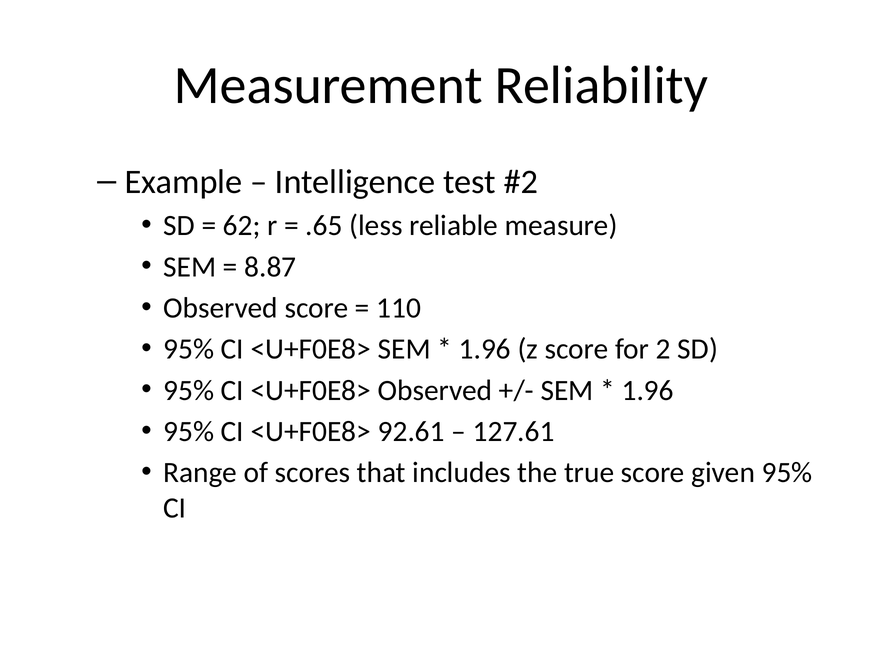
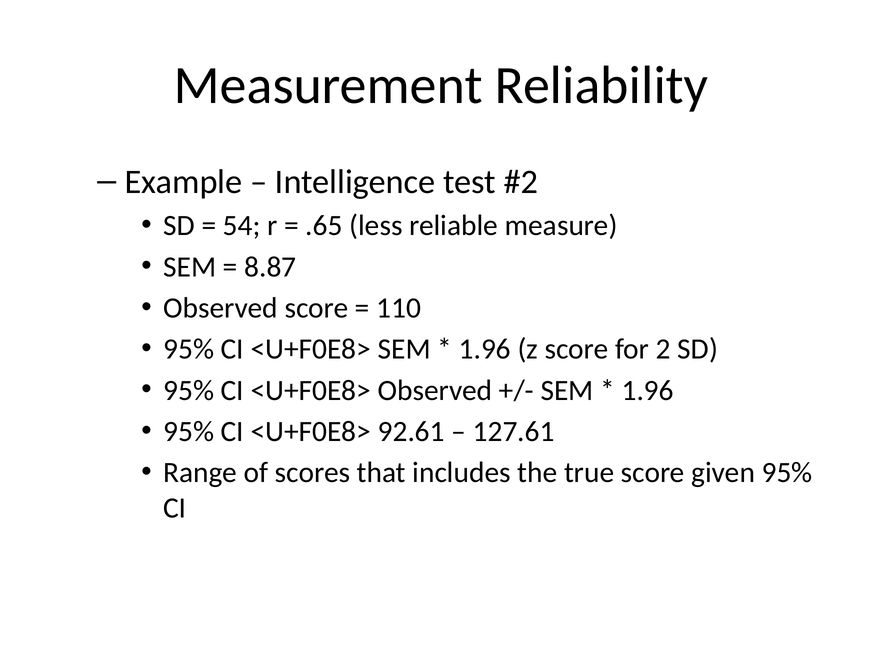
62: 62 -> 54 (242, 226)
